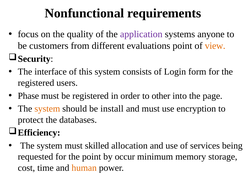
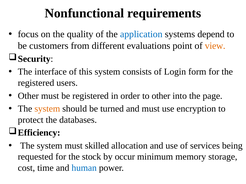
application colour: purple -> blue (141, 34)
anyone: anyone -> depend (211, 34)
Phase: Phase -> Other (28, 96)
install: install -> turned (112, 109)
the point: point -> stock (92, 157)
human colour: orange -> blue (84, 168)
